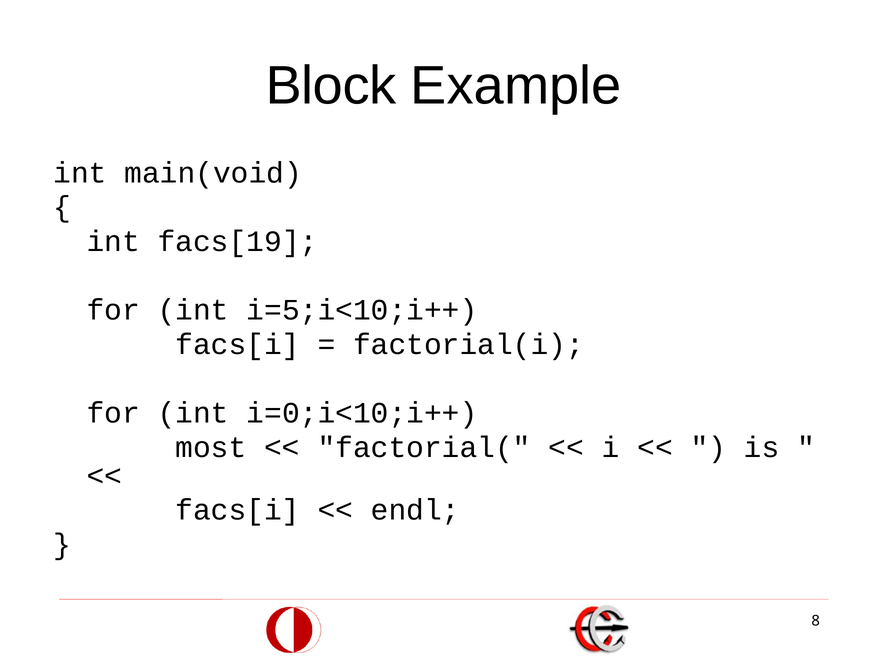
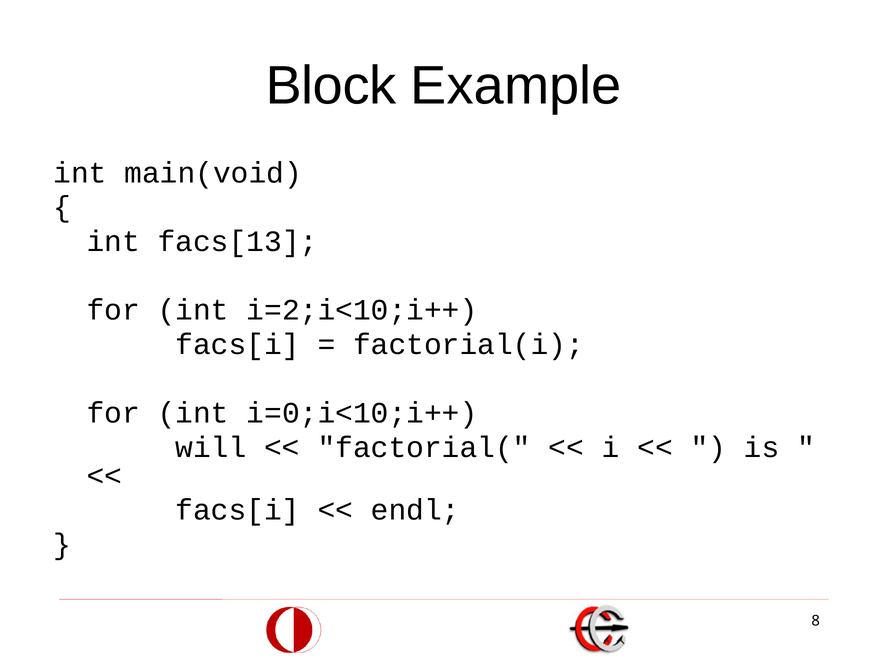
facs[19: facs[19 -> facs[13 (238, 241)
i=5;i<10;i++: i=5;i<10;i++ -> i=2;i<10;i++ (362, 310)
most: most -> will (211, 447)
